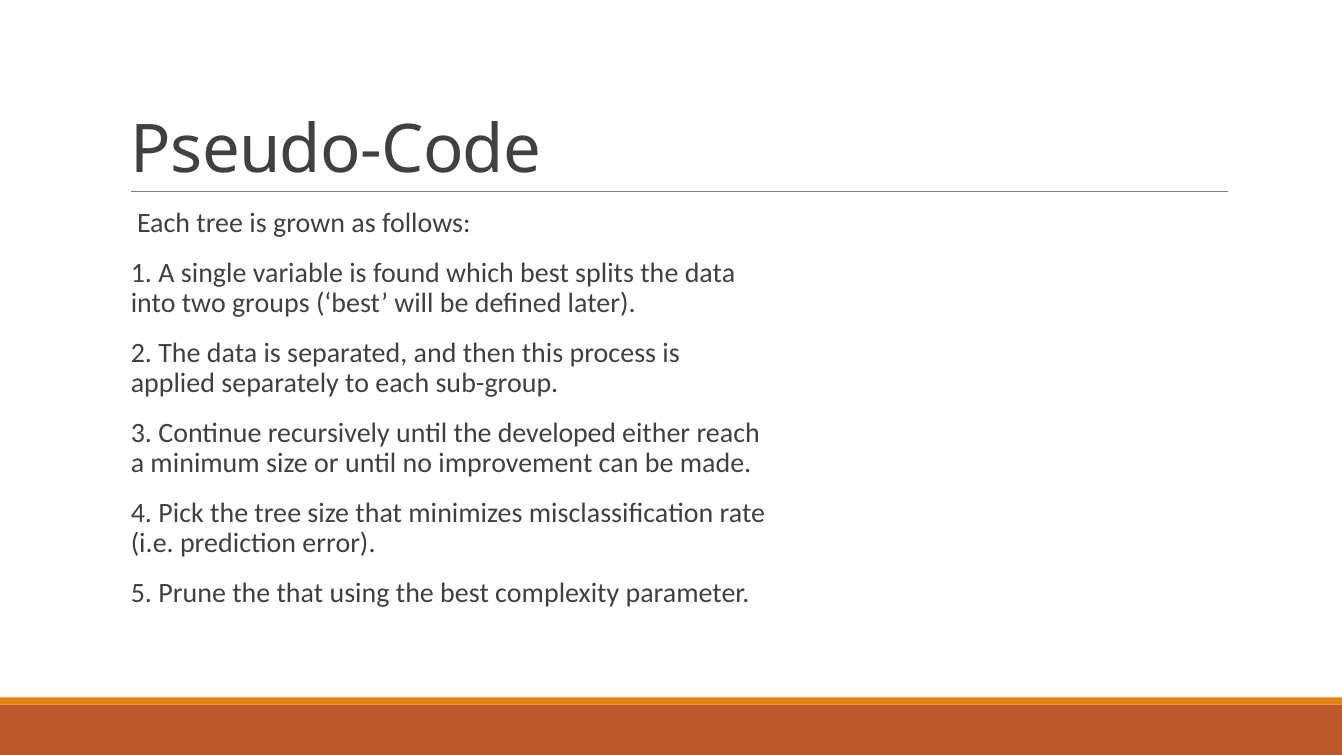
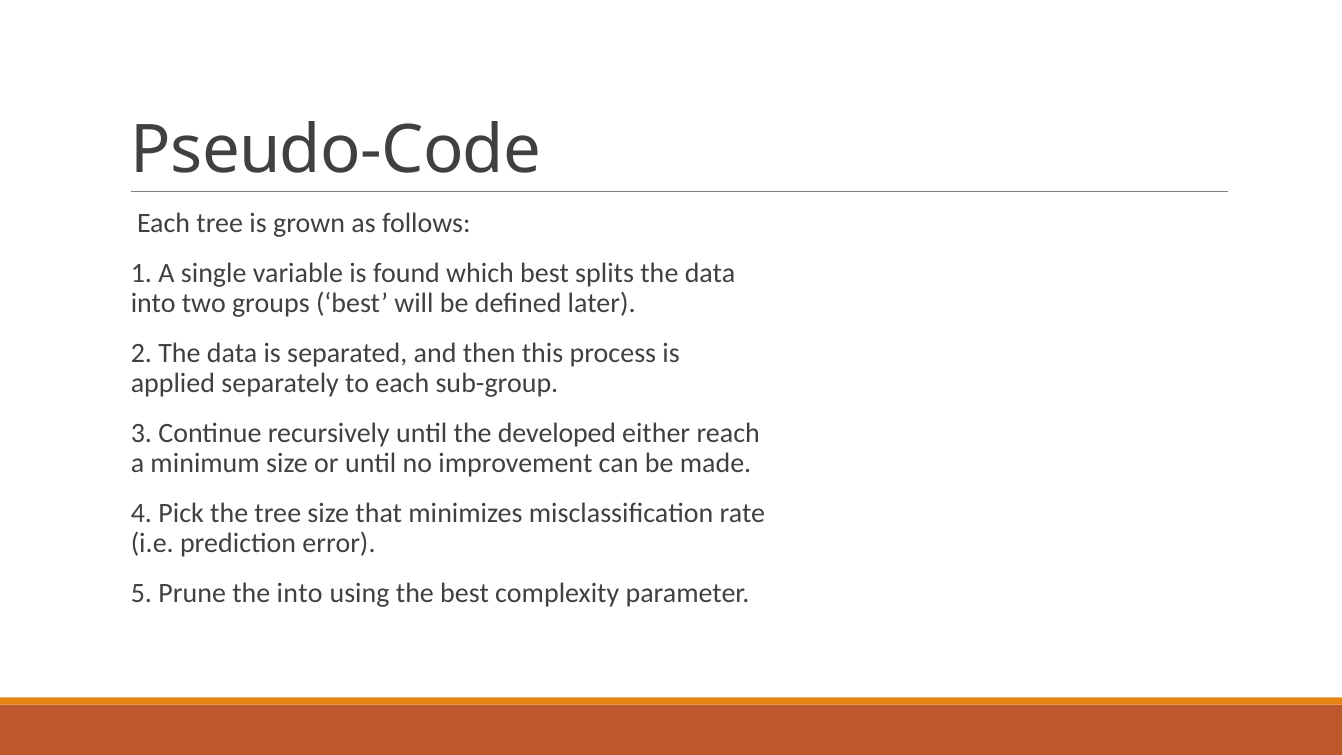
the that: that -> into (300, 593)
